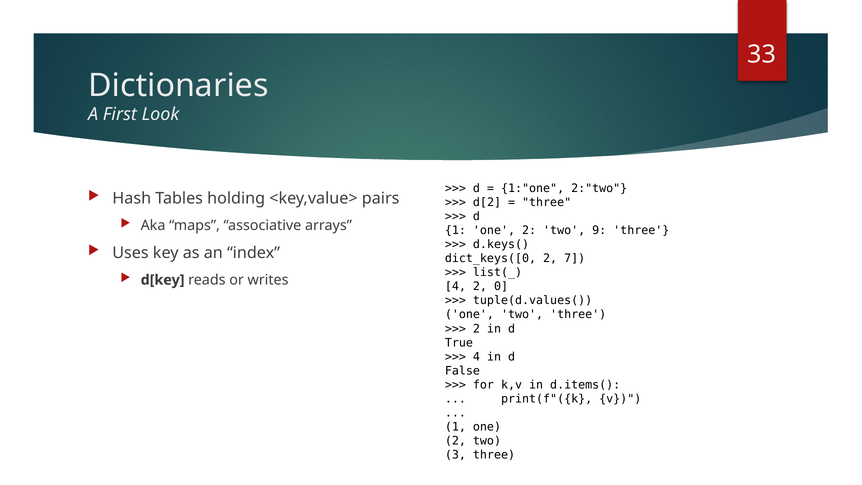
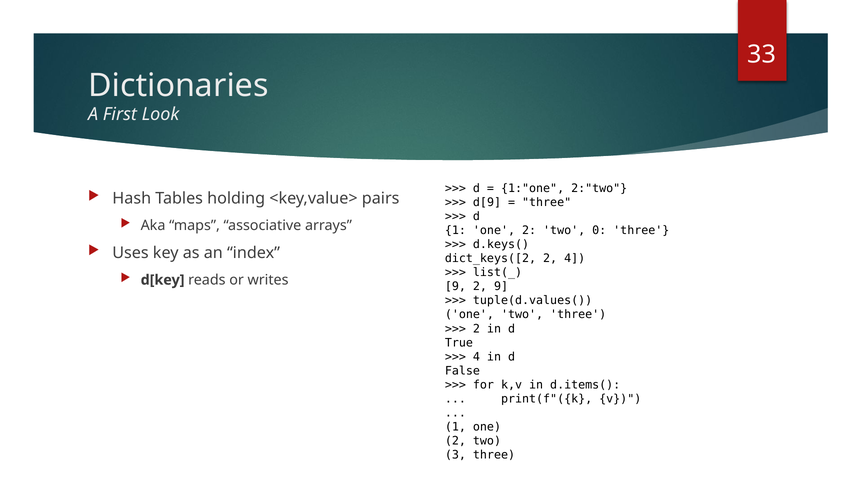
d[2: d[2 -> d[9 (487, 202)
9: 9 -> 0 (599, 230)
dict_keys([0: dict_keys([0 -> dict_keys([2 (491, 258)
2 7: 7 -> 4 (575, 258)
4: 4 -> 9 (455, 287)
2 0: 0 -> 9 (501, 287)
